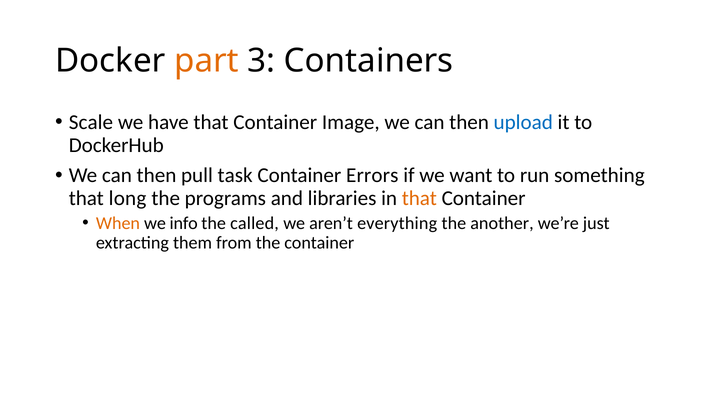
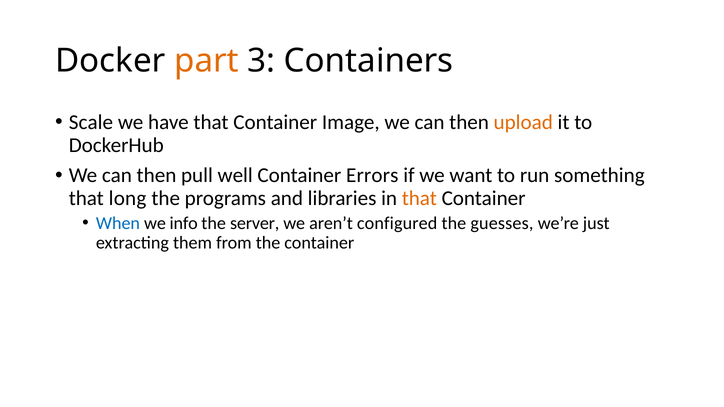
upload colour: blue -> orange (523, 122)
task: task -> well (235, 176)
When colour: orange -> blue (118, 223)
called: called -> server (255, 223)
everything: everything -> configured (397, 223)
another: another -> guesses (502, 223)
